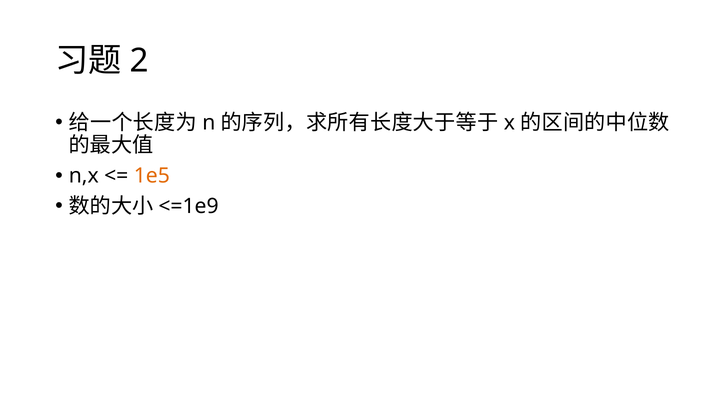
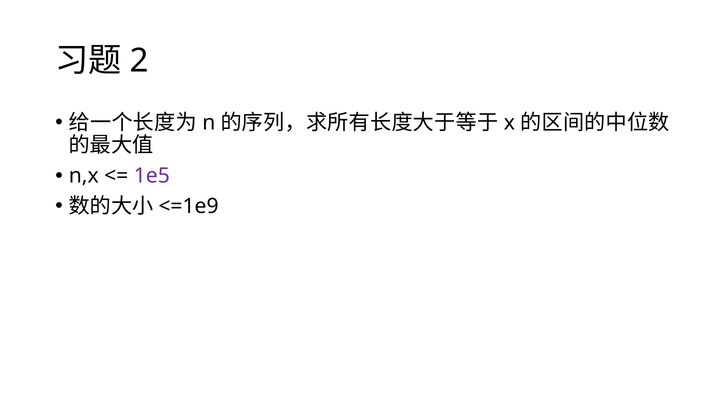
1e5 colour: orange -> purple (152, 176)
